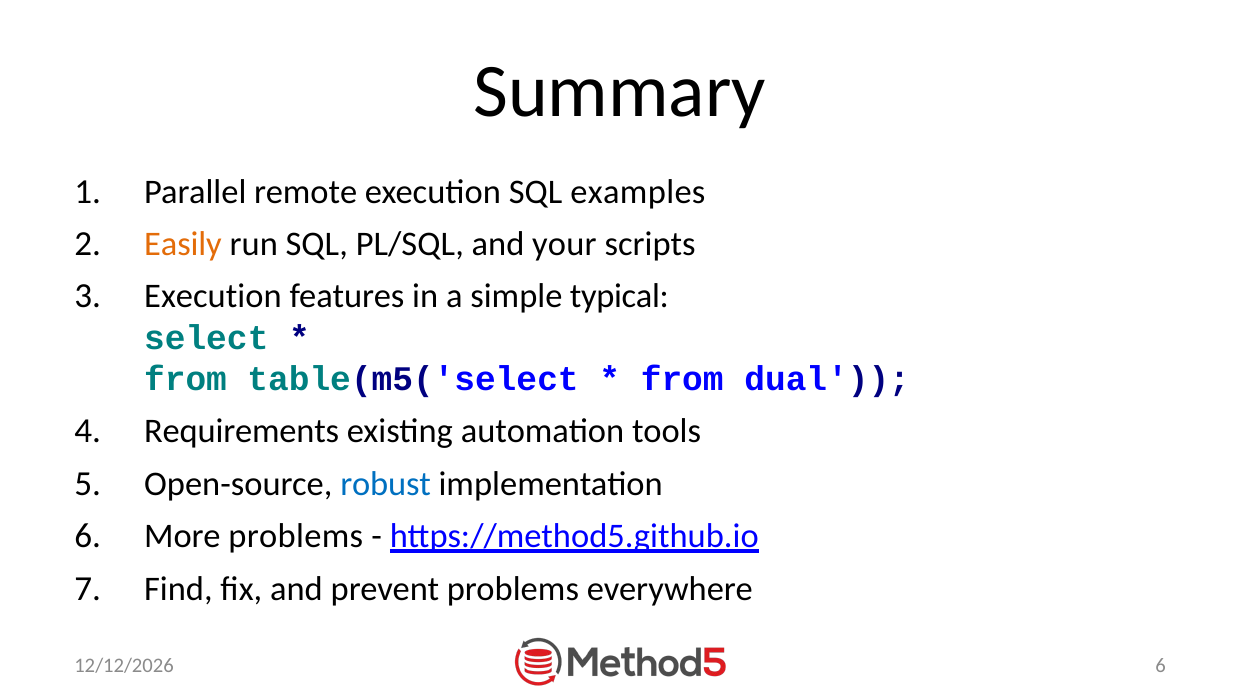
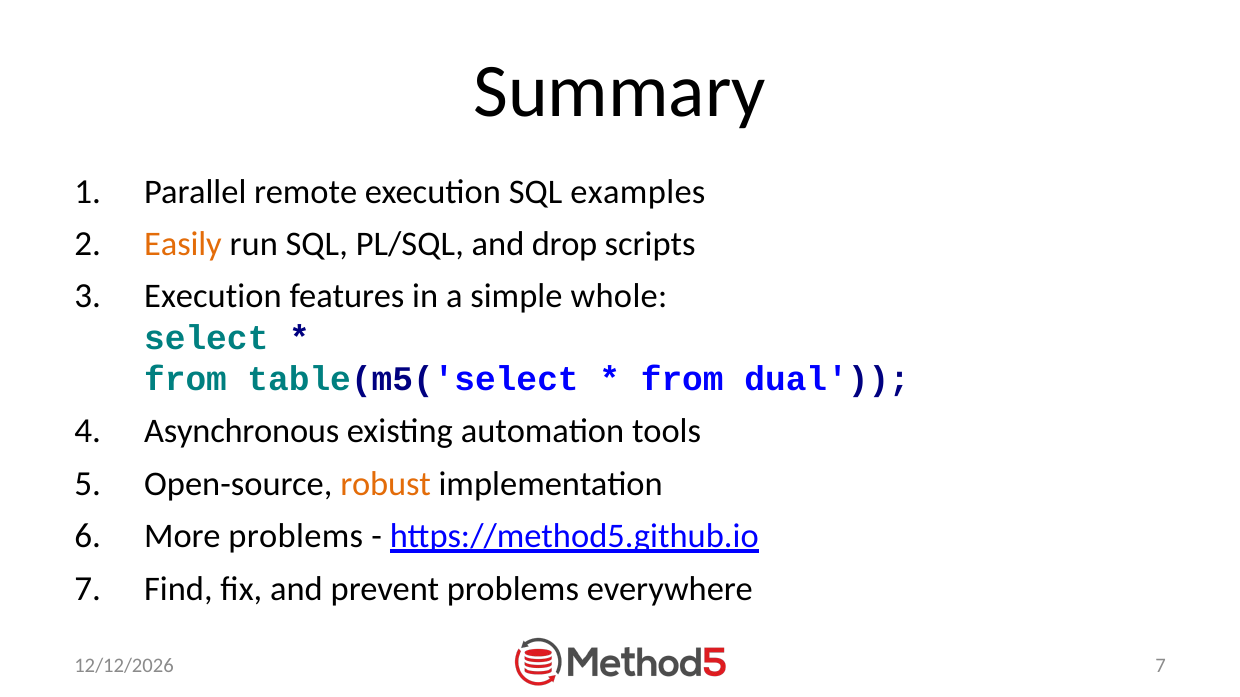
your: your -> drop (565, 244)
typical: typical -> whole (619, 297)
Requirements: Requirements -> Asynchronous (242, 432)
robust colour: blue -> orange (386, 484)
6: 6 -> 7 (1160, 666)
